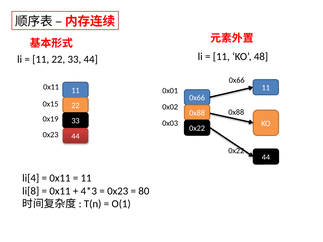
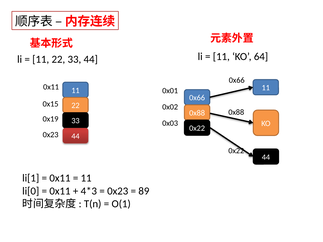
48: 48 -> 64 (261, 57)
li[4: li[4 -> li[1 (31, 178)
li[8: li[8 -> li[0 (31, 191)
80: 80 -> 89 (144, 191)
